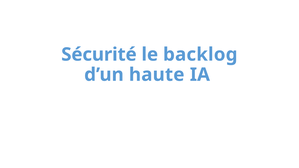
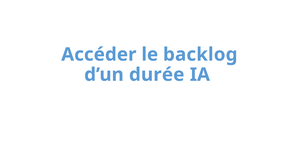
Sécurité: Sécurité -> Accéder (99, 55)
haute: haute -> durée (157, 75)
